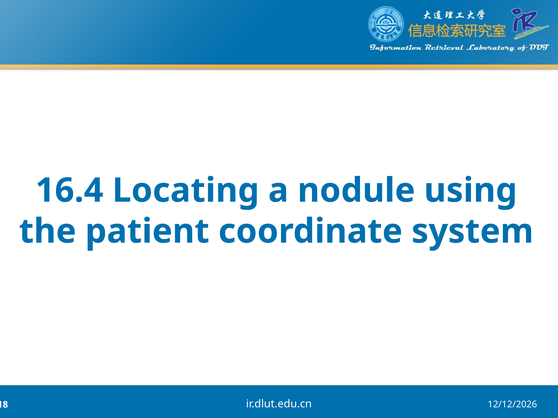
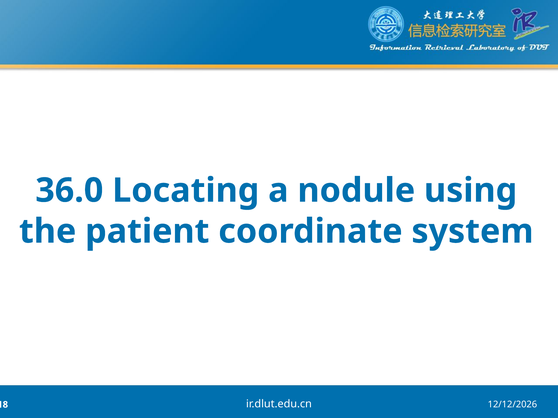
16.4: 16.4 -> 36.0 (69, 191)
